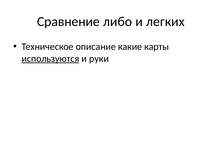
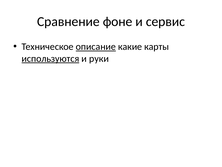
либо: либо -> фоне (118, 21)
легких: легких -> сервис (165, 21)
описание underline: none -> present (96, 47)
